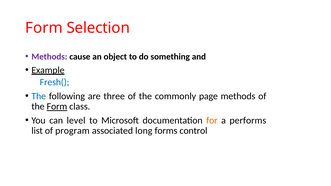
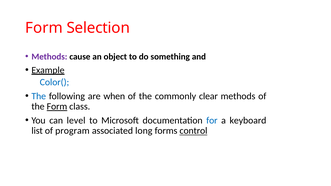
Fresh(: Fresh( -> Color( (54, 82)
three: three -> when (114, 96)
page: page -> clear (208, 96)
for colour: orange -> blue (212, 120)
performs: performs -> keyboard (248, 120)
control underline: none -> present (193, 131)
